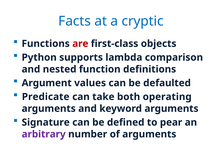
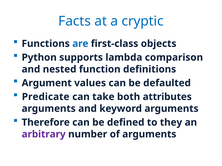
are colour: red -> blue (80, 44)
operating: operating -> attributes (167, 97)
Signature: Signature -> Therefore (46, 123)
pear: pear -> they (171, 123)
